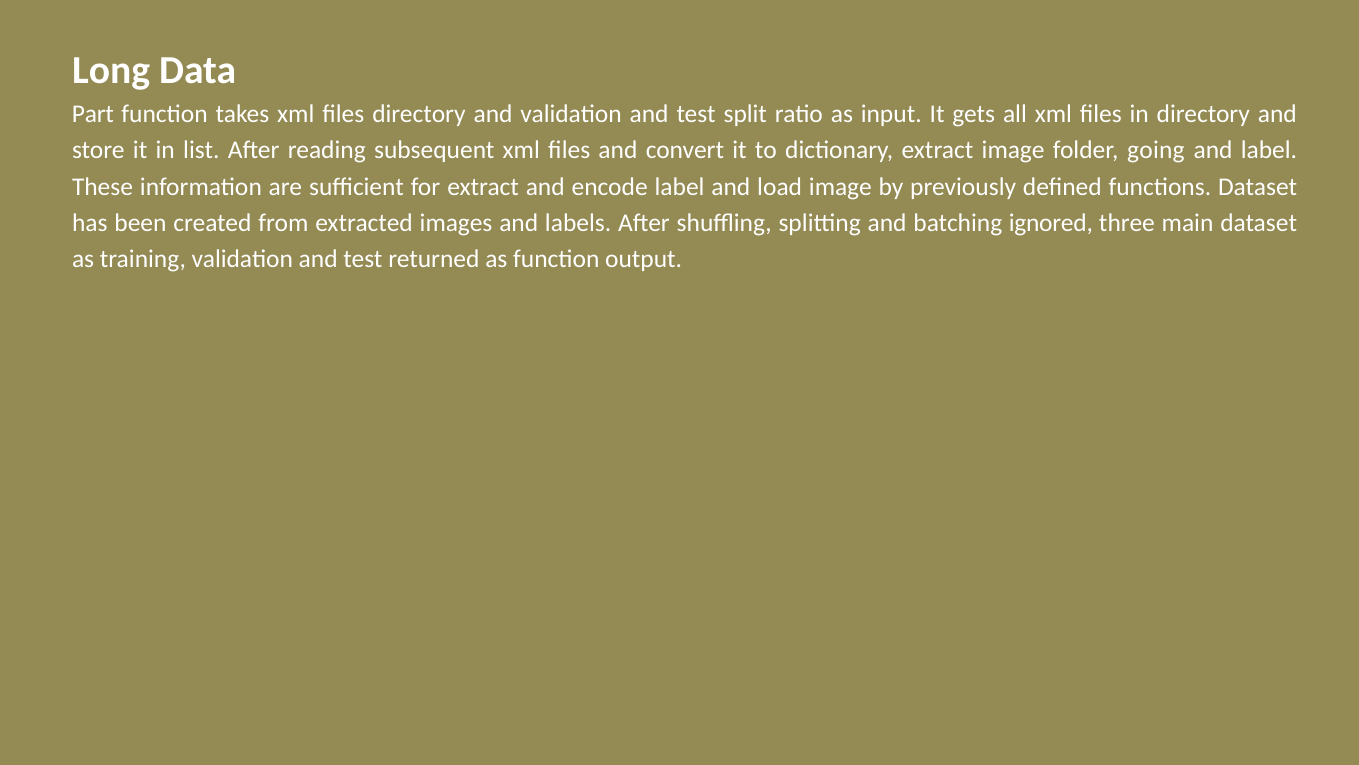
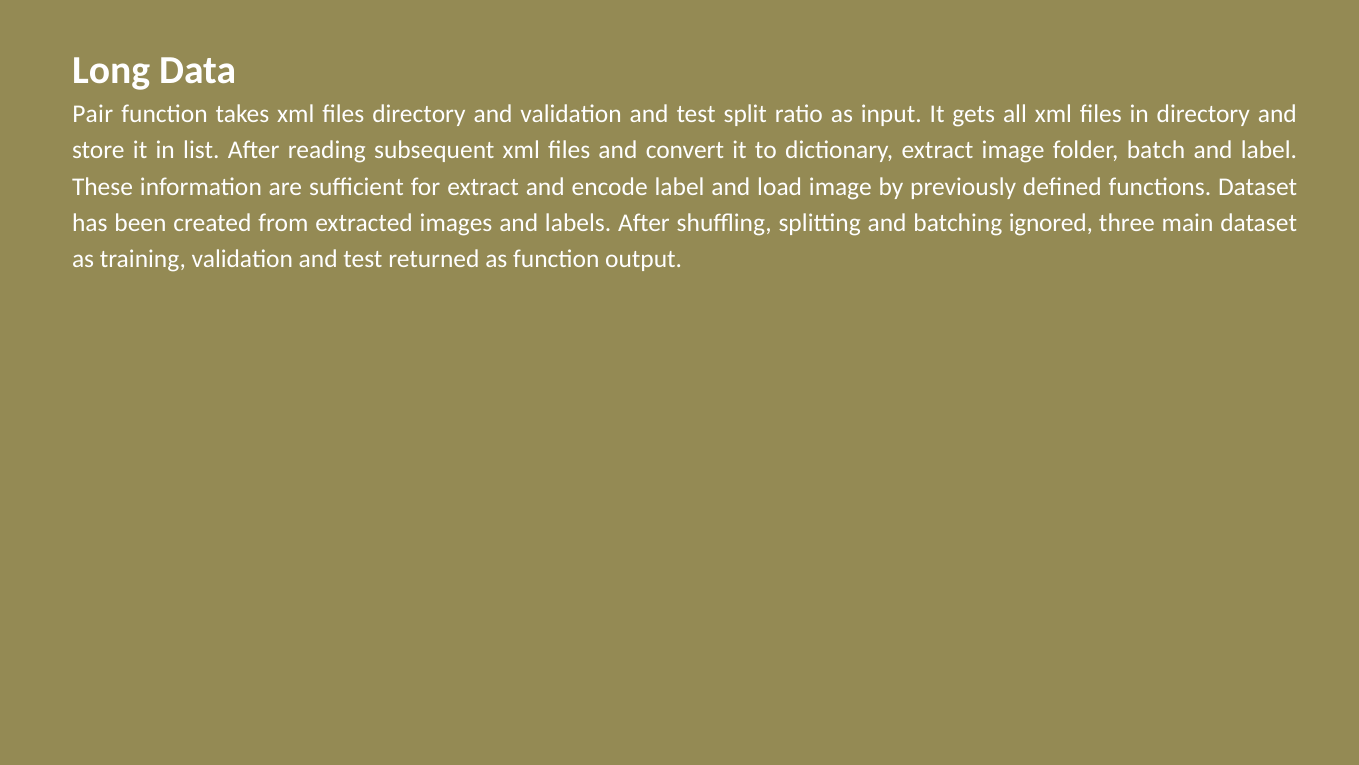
Part: Part -> Pair (93, 114)
going: going -> batch (1156, 150)
